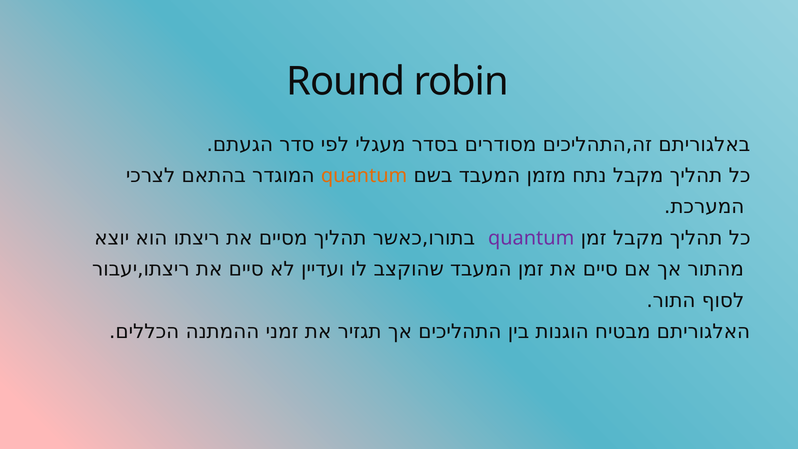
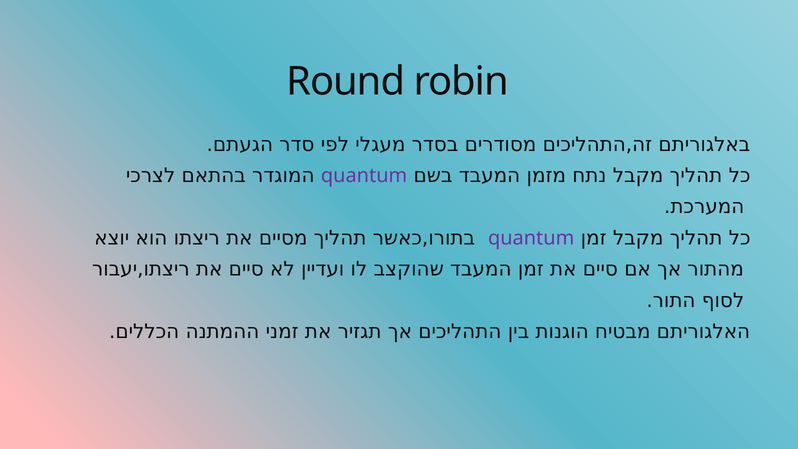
quantum colour: orange -> purple (364, 176)
